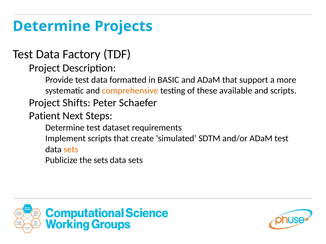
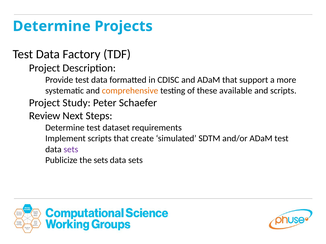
BASIC: BASIC -> CDISC (168, 80)
Shifts: Shifts -> Study (77, 103)
Patient: Patient -> Review (45, 116)
sets colour: orange -> purple (71, 150)
